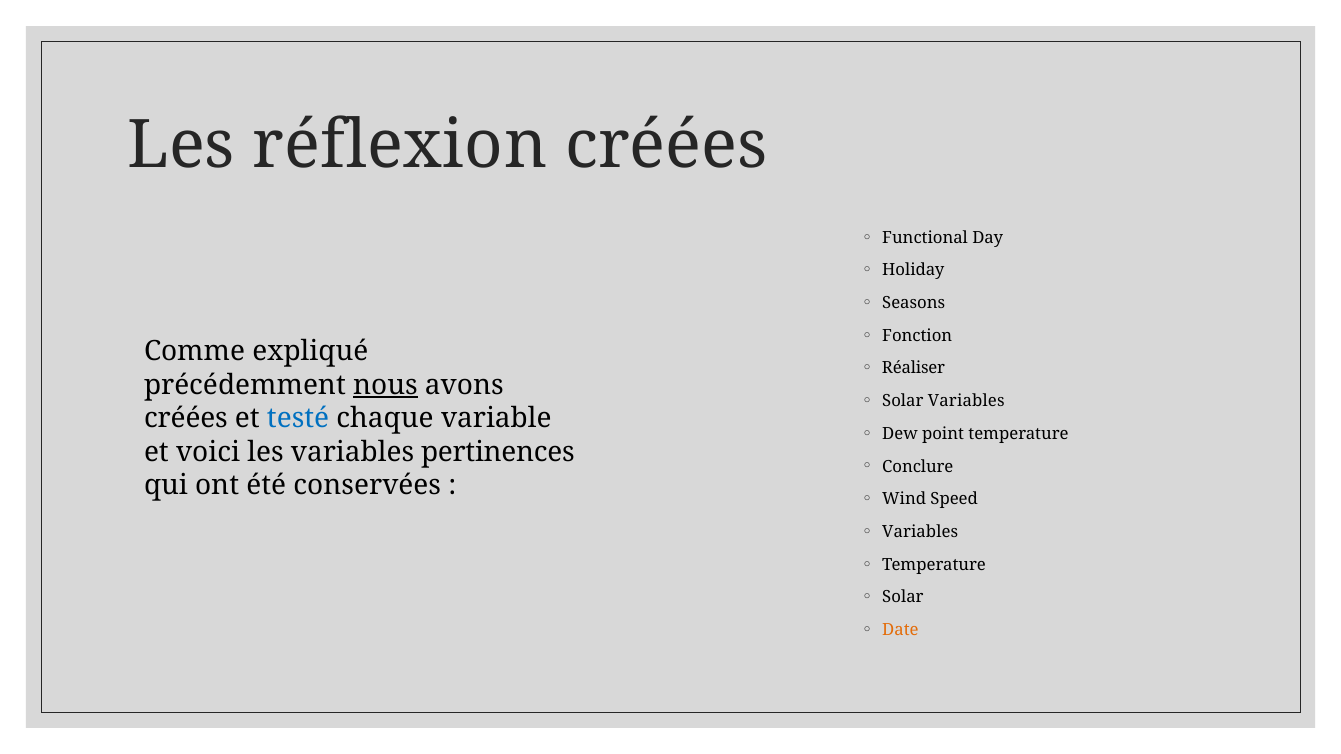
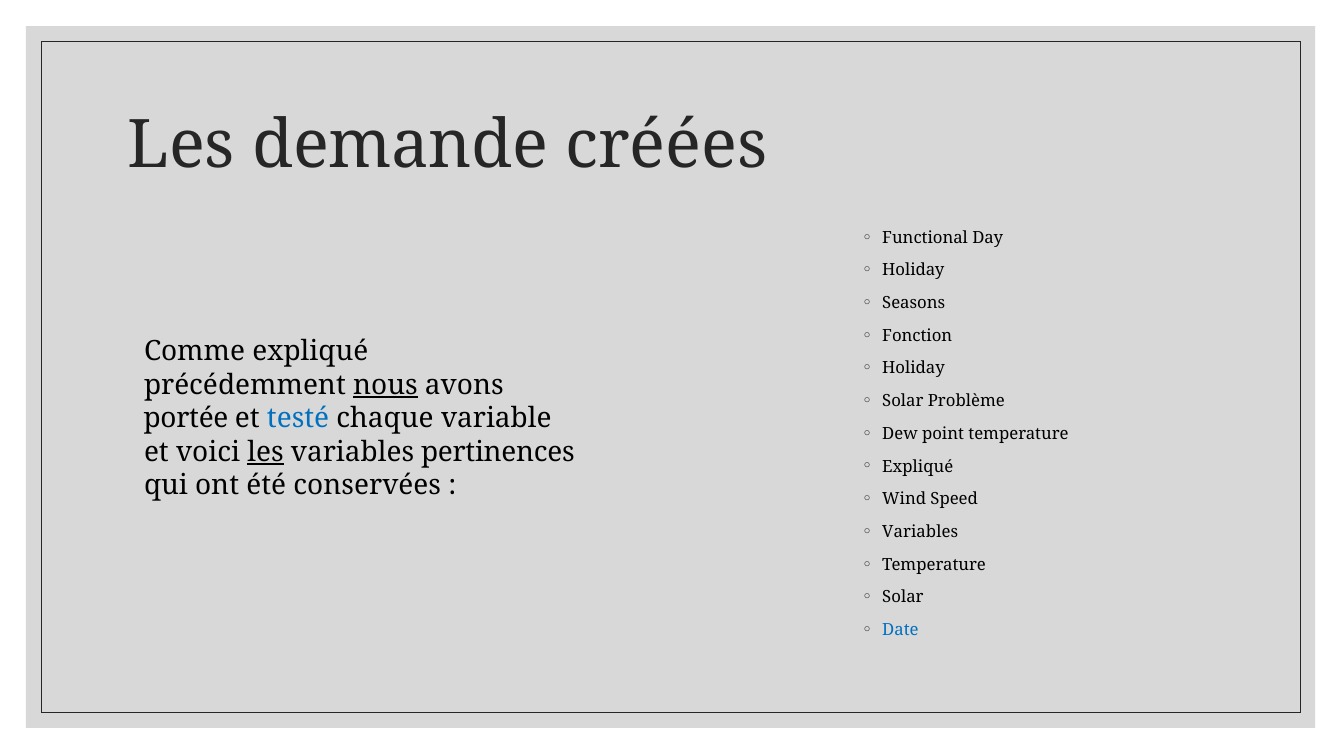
réflexion: réflexion -> demande (400, 146)
Réaliser: Réaliser -> Holiday (913, 369)
Solar Variables: Variables -> Problème (966, 401)
créées: créées -> portée (186, 419)
les underline: none -> present (266, 452)
Conclure: Conclure -> Expliqué (918, 467)
Date colour: orange -> blue (900, 630)
